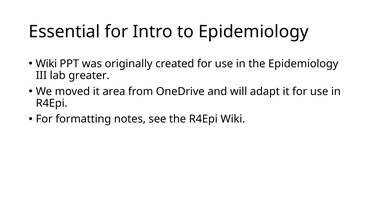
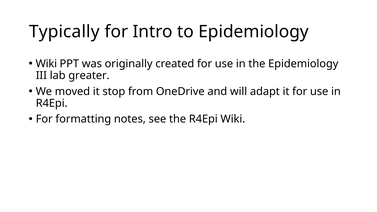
Essential: Essential -> Typically (64, 32)
area: area -> stop (114, 91)
